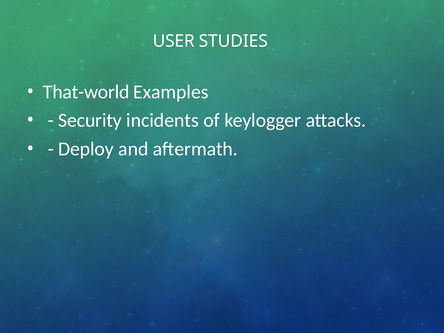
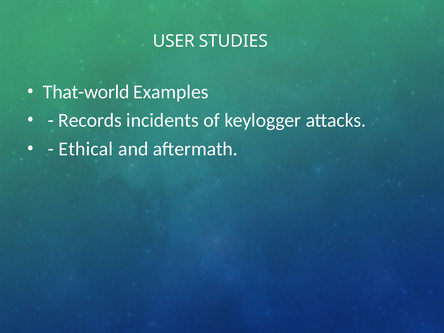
Security: Security -> Records (90, 120)
Deploy: Deploy -> Ethical (86, 149)
